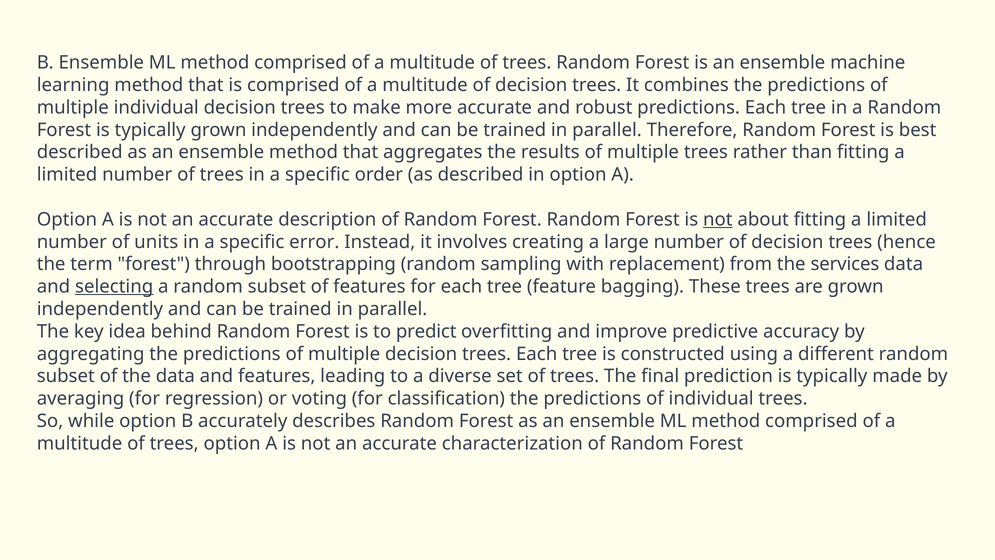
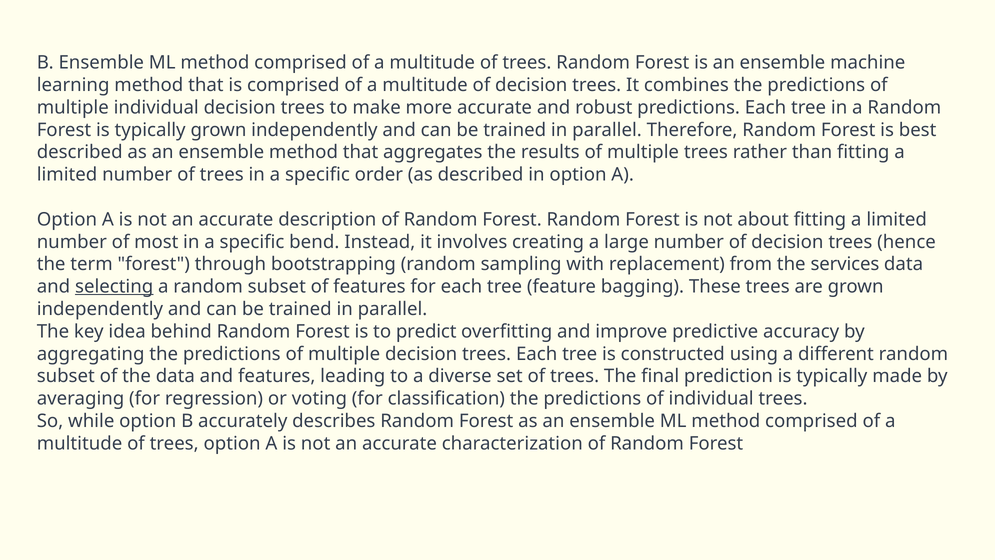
not underline: present -> none (718, 219)
units: units -> most (156, 242)
error: error -> bend (314, 242)
